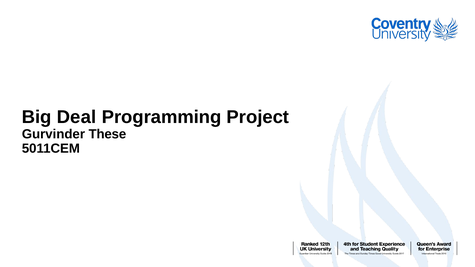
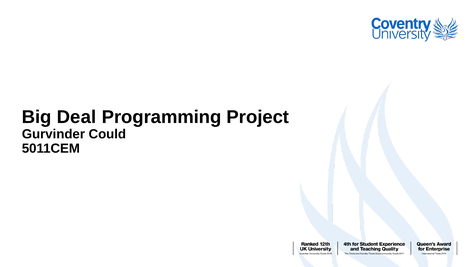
These: These -> Could (107, 134)
